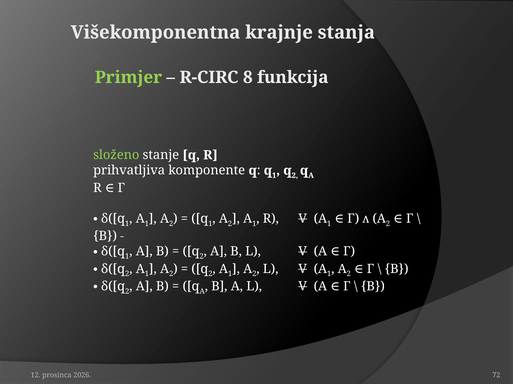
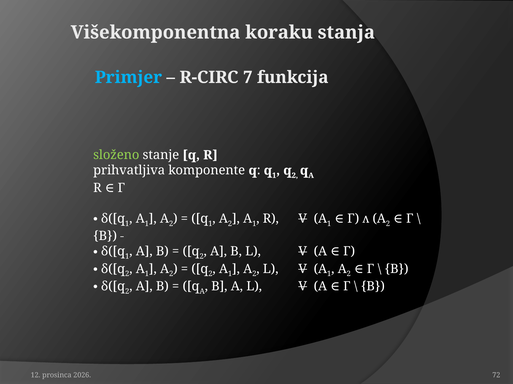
krajnje: krajnje -> koraku (279, 32)
Primjer colour: light green -> light blue (128, 78)
8: 8 -> 7 (248, 78)
